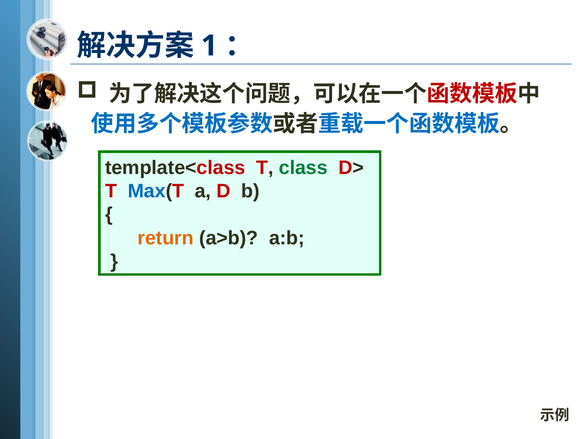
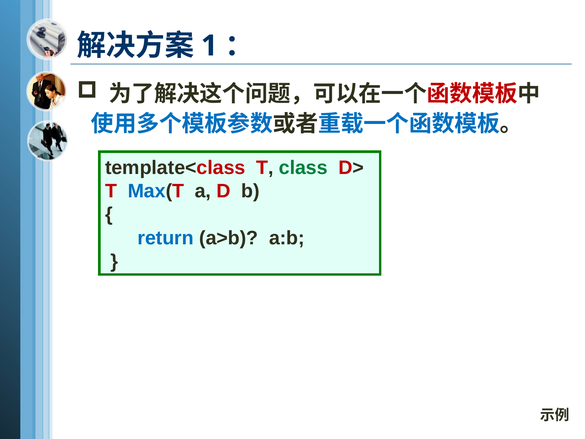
return colour: orange -> blue (166, 238)
